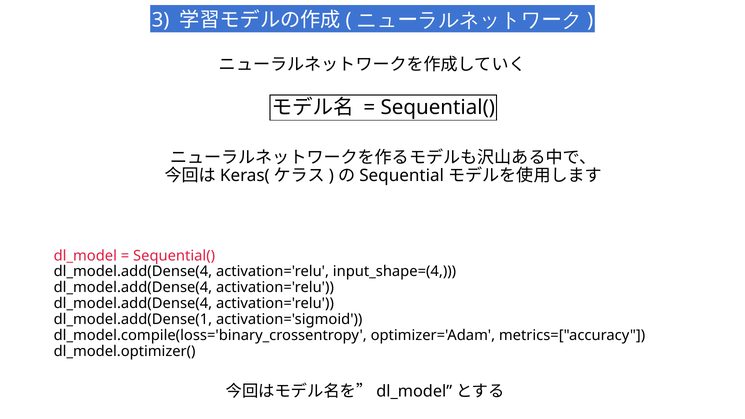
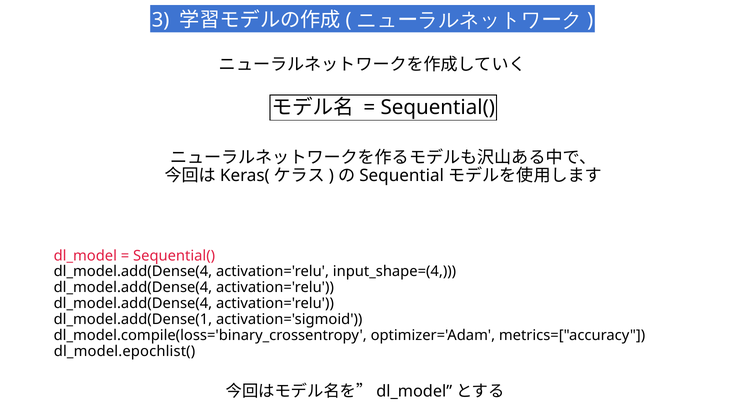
dl_model.optimizer(: dl_model.optimizer( -> dl_model.epochlist( (125, 351)
